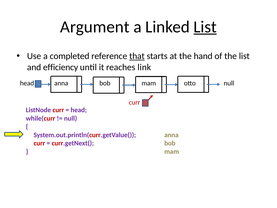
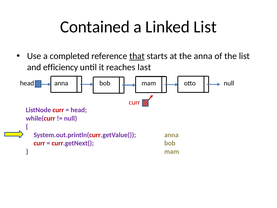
Argument: Argument -> Contained (95, 27)
List underline: present -> none (205, 27)
the hand: hand -> anna (203, 56)
link: link -> last (144, 67)
